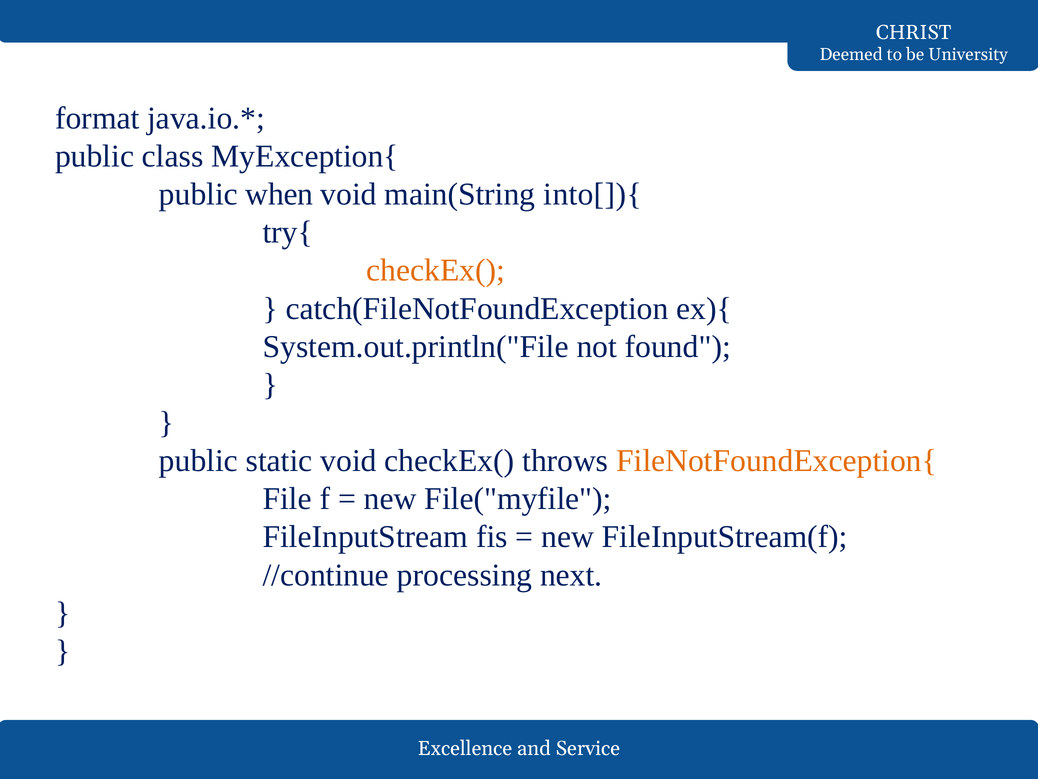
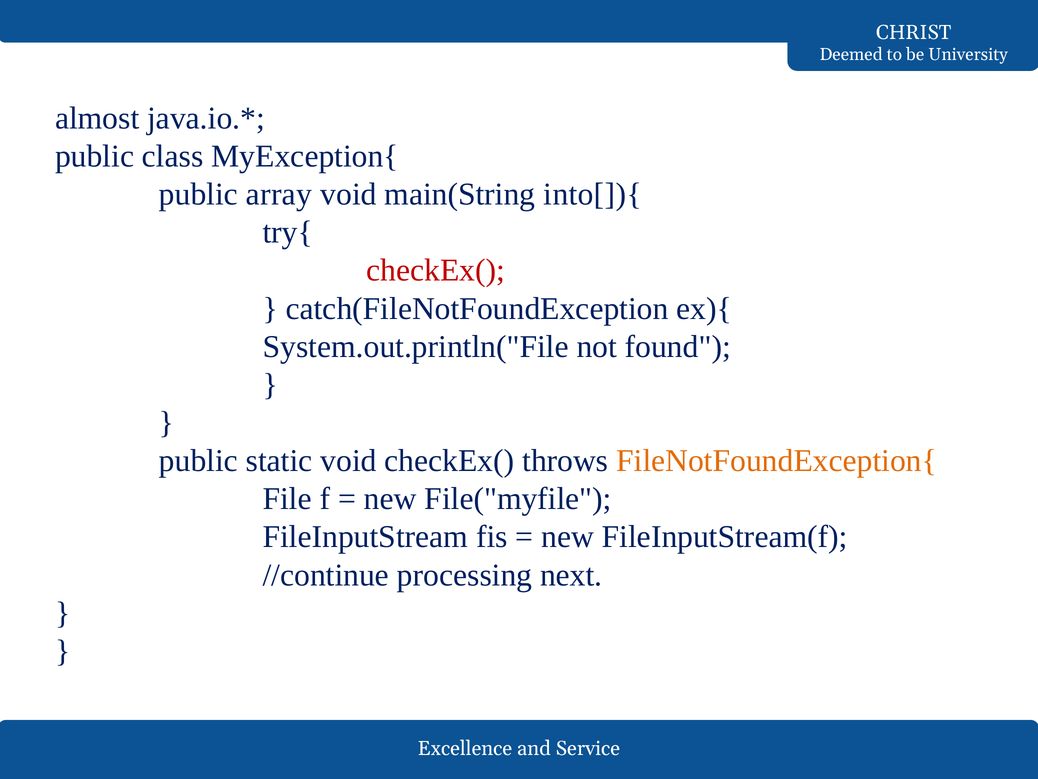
format: format -> almost (97, 118)
when: when -> array (279, 194)
checkEx( colour: orange -> red (436, 270)
